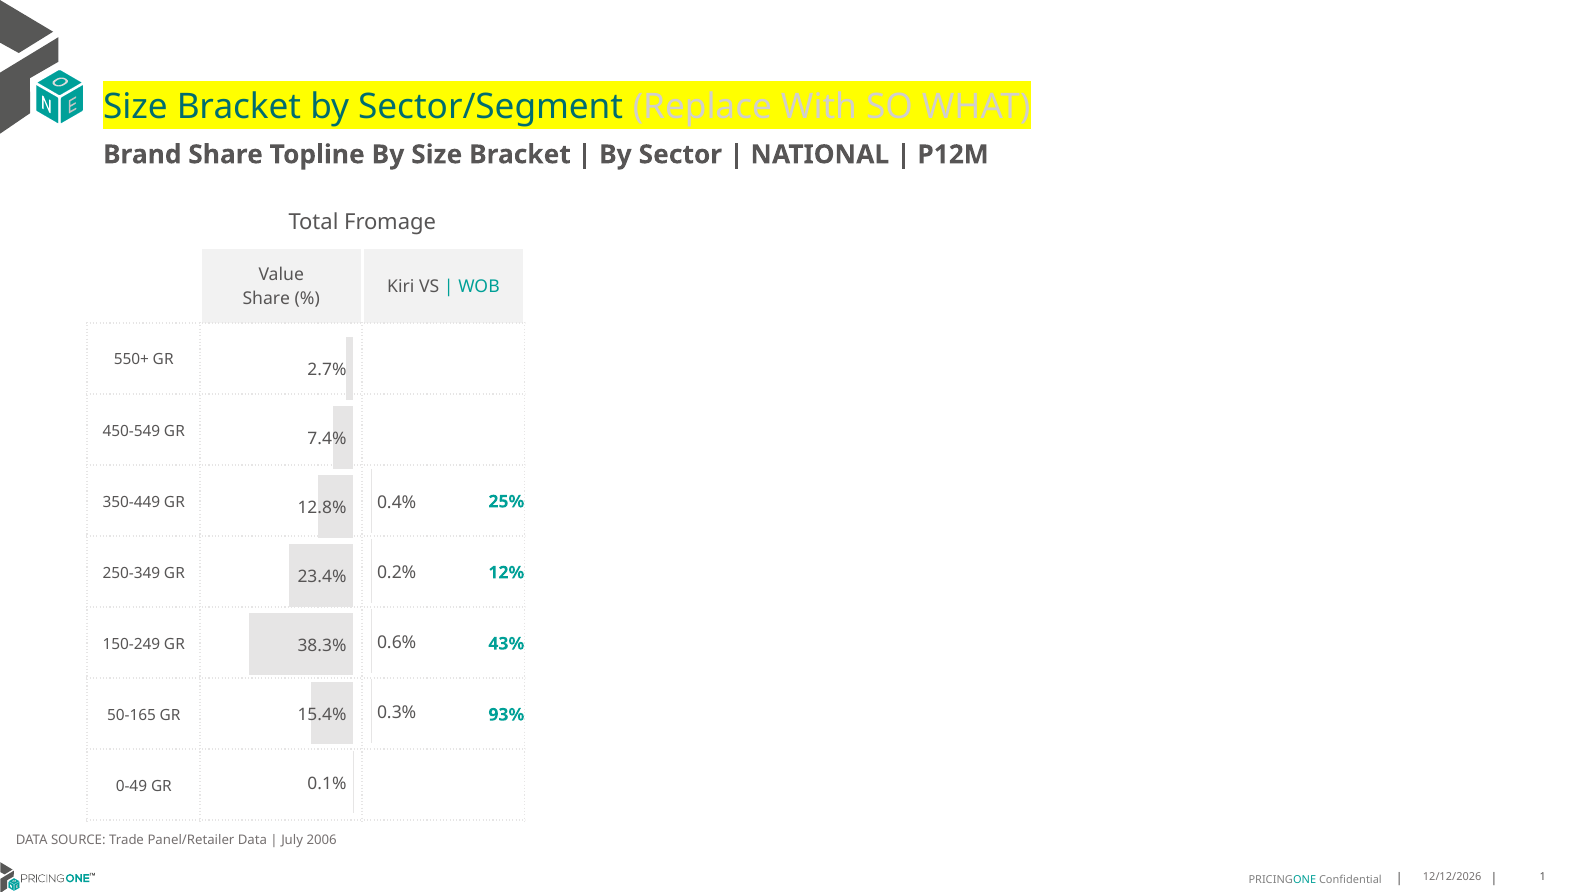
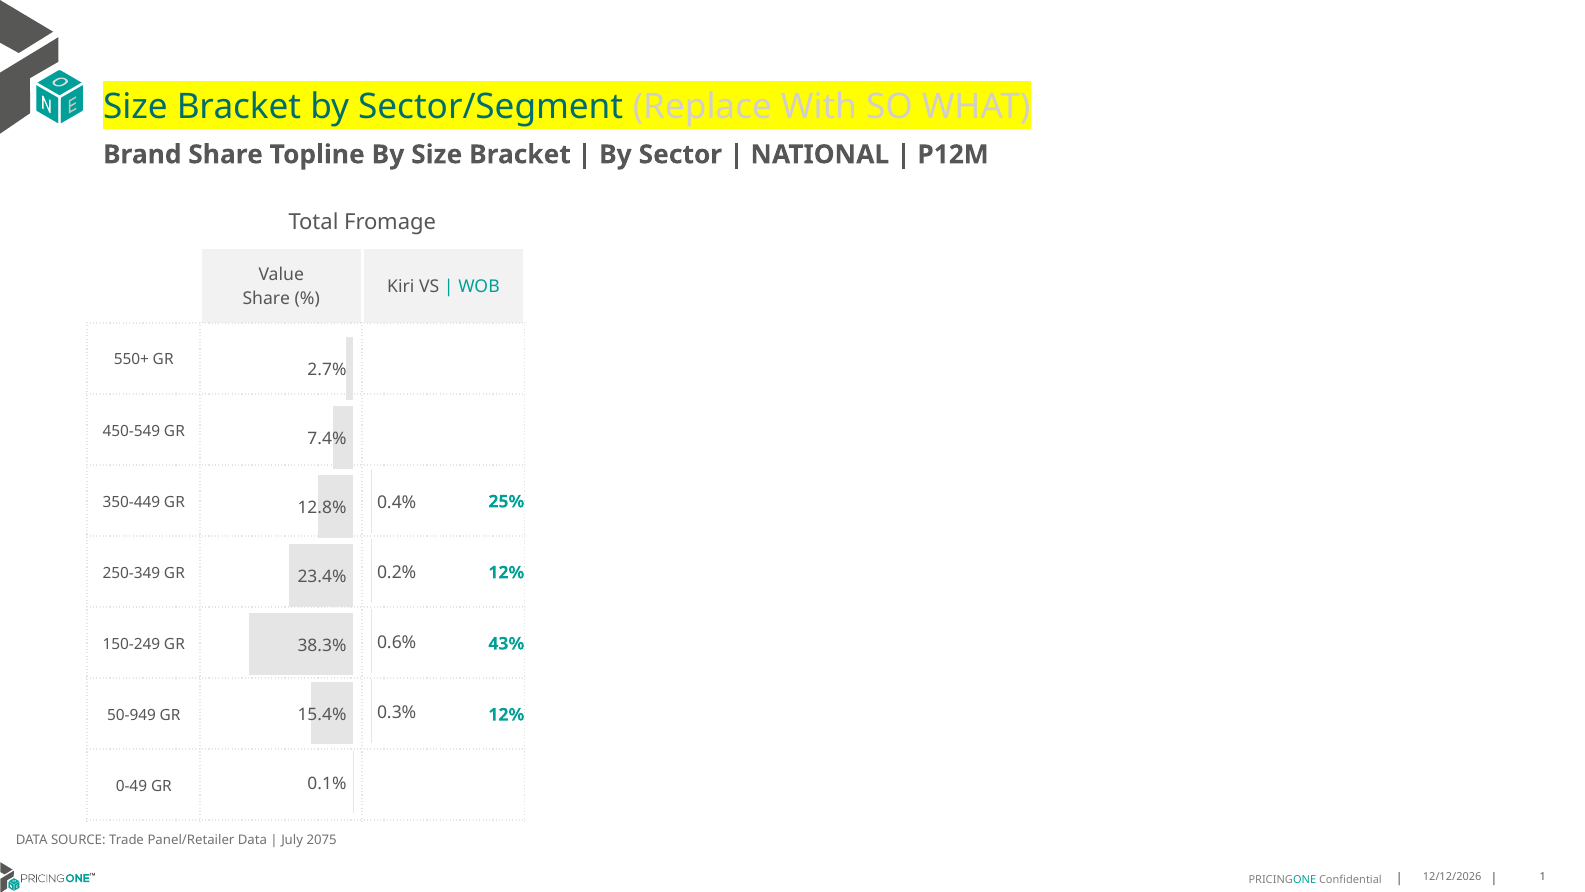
50-165: 50-165 -> 50-949 (132, 715)
93%: 93% -> 12% (506, 714)
2006: 2006 -> 2075 (322, 840)
